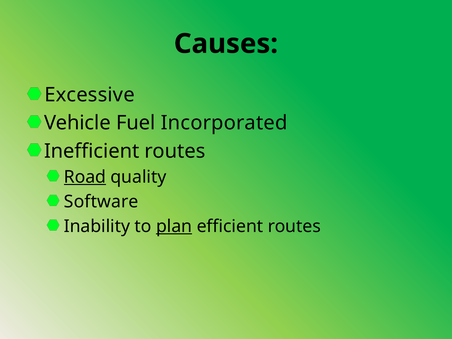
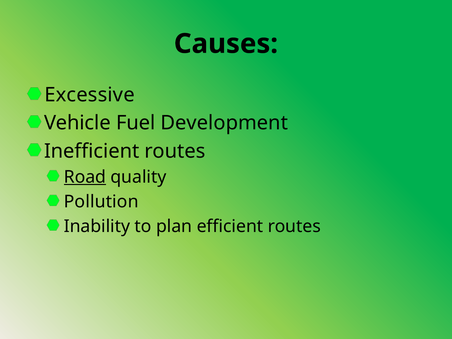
Incorporated: Incorporated -> Development (224, 123)
Software: Software -> Pollution (101, 202)
plan underline: present -> none (174, 226)
